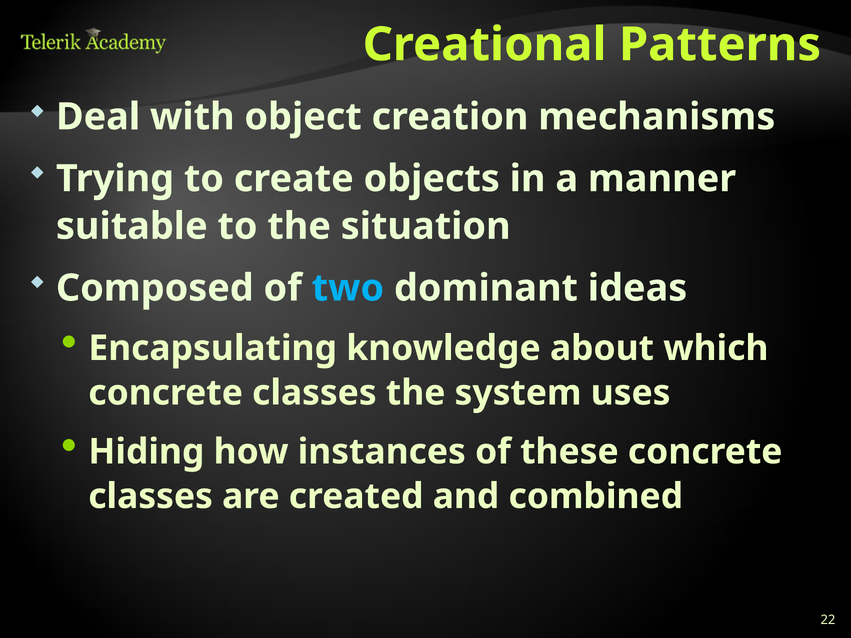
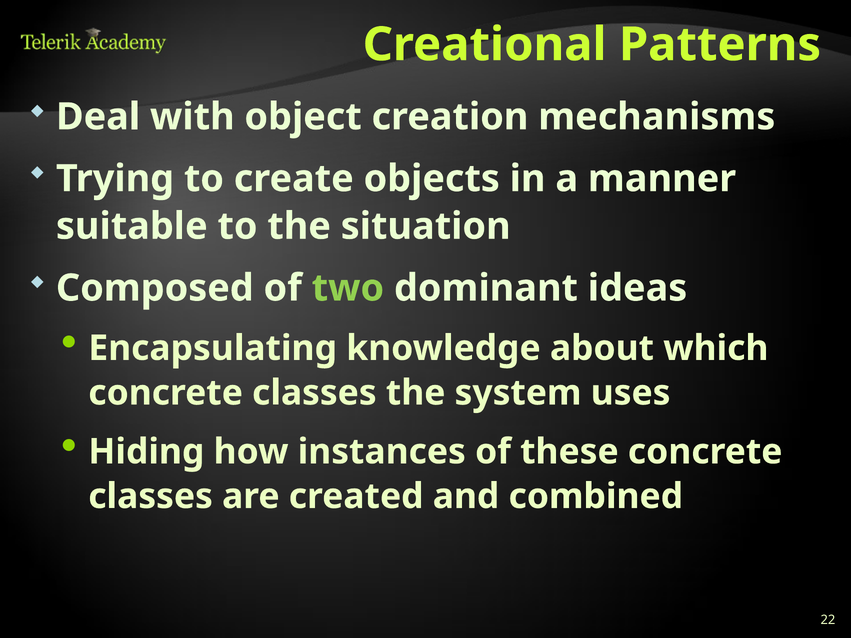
two colour: light blue -> light green (348, 288)
